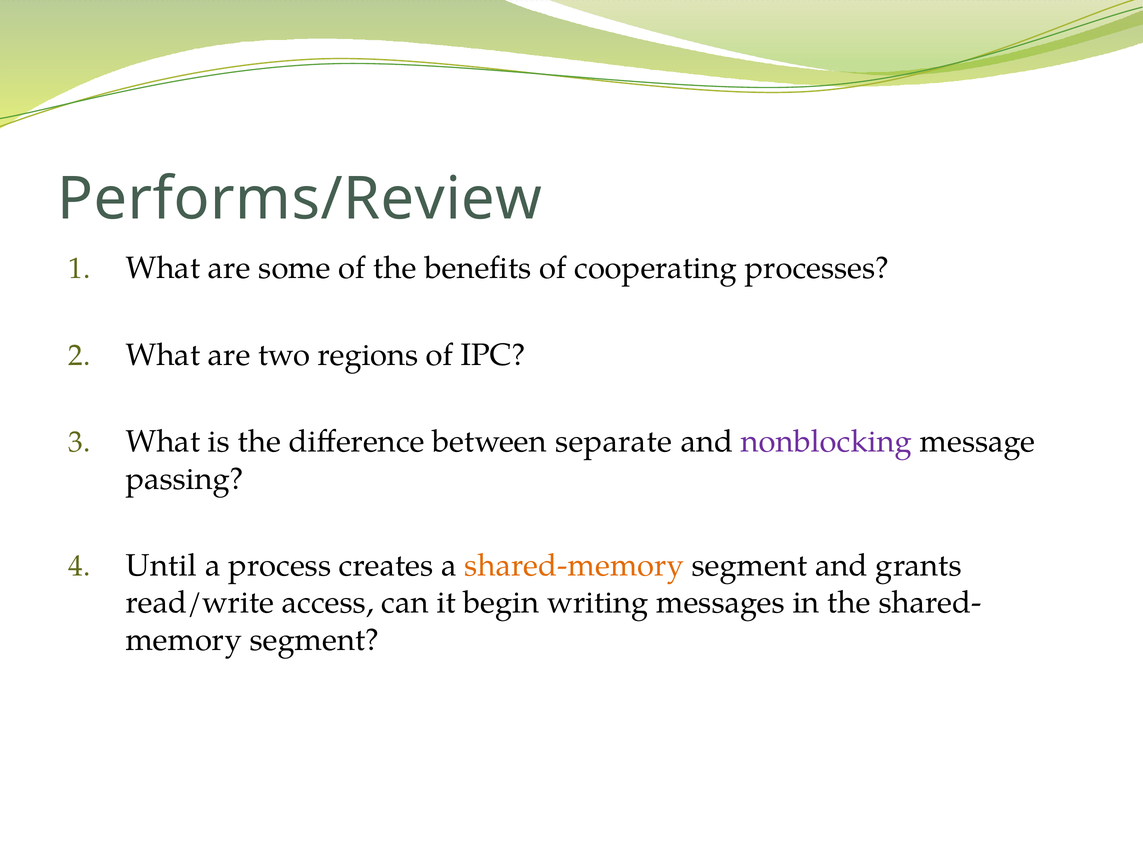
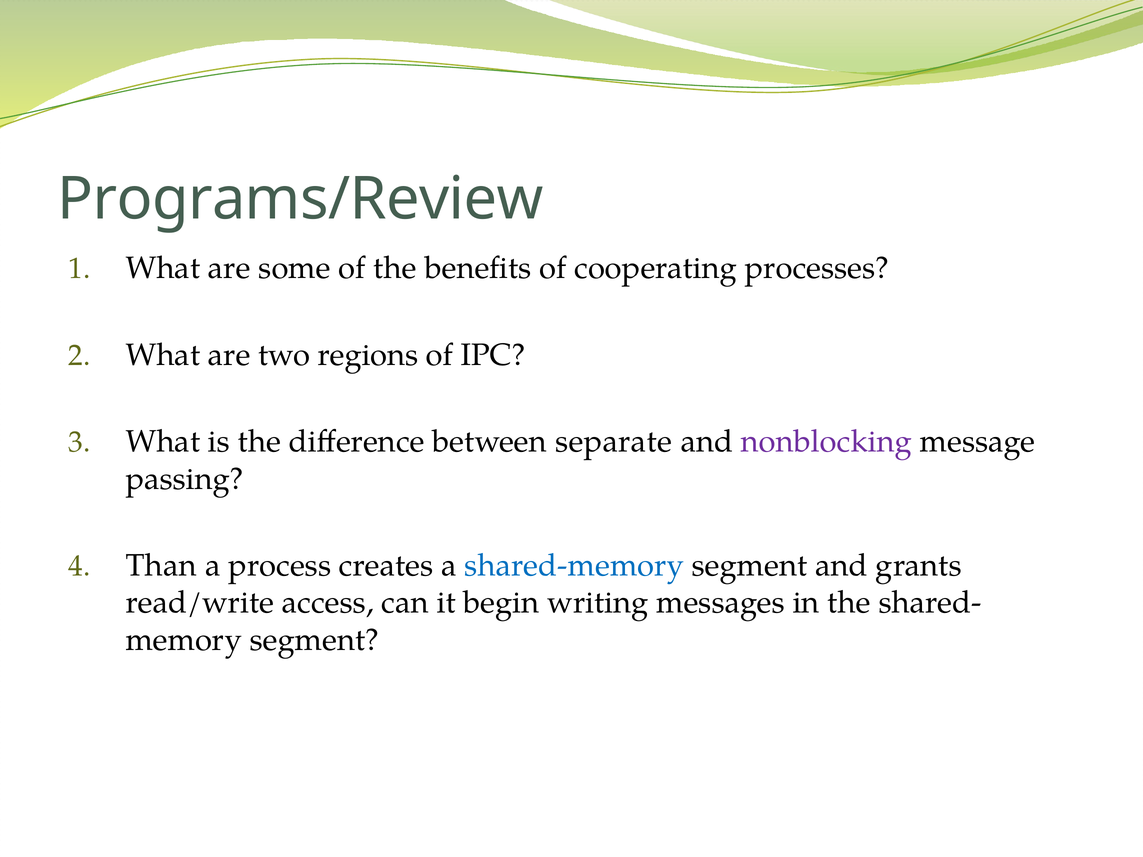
Performs/Review: Performs/Review -> Programs/Review (300, 199)
Until: Until -> Than (161, 566)
shared-memory colour: orange -> blue (574, 566)
